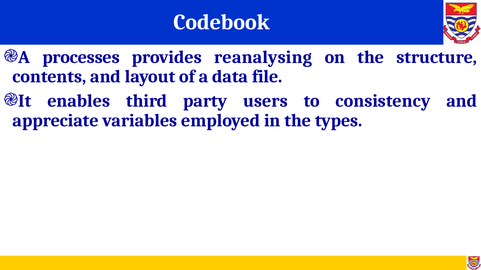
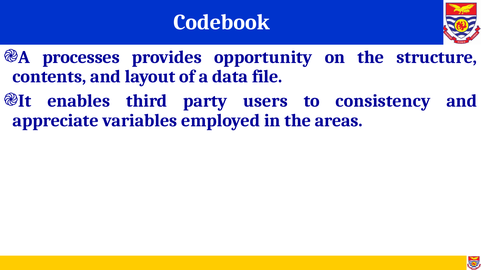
reanalysing: reanalysing -> opportunity (263, 57)
types: types -> areas (339, 121)
